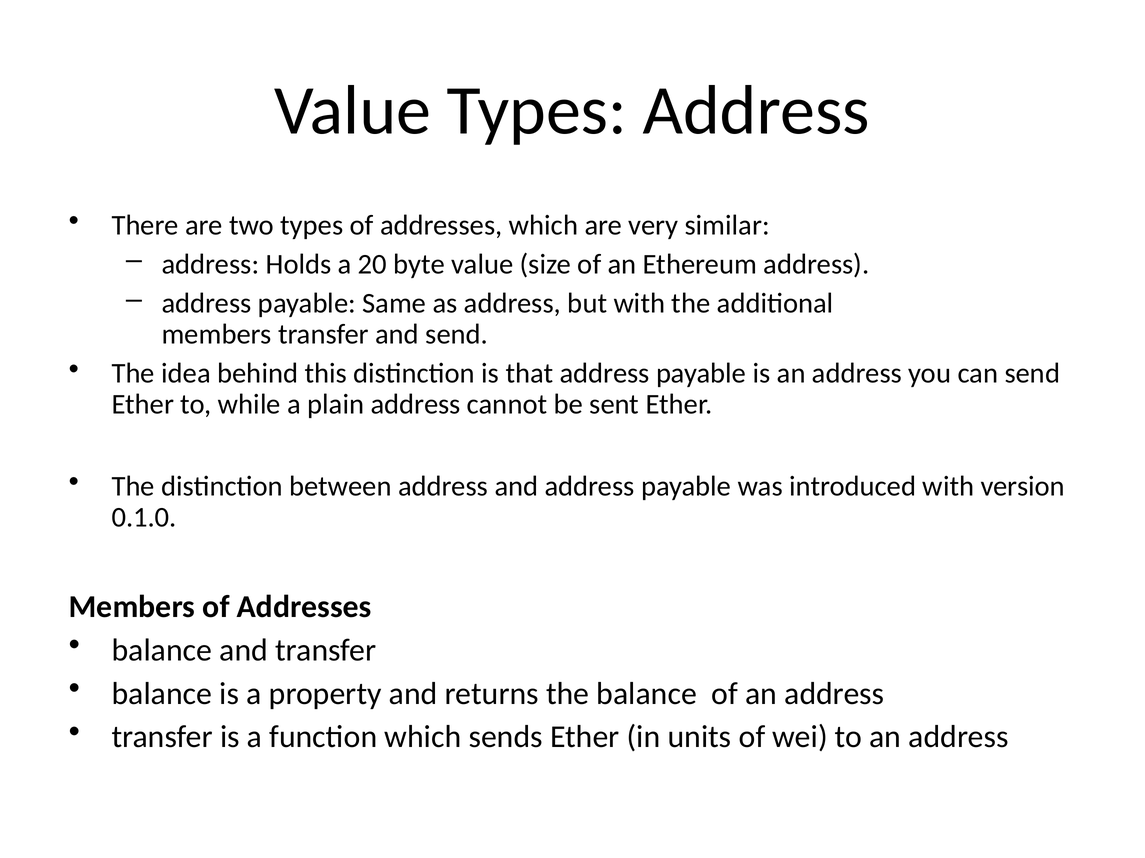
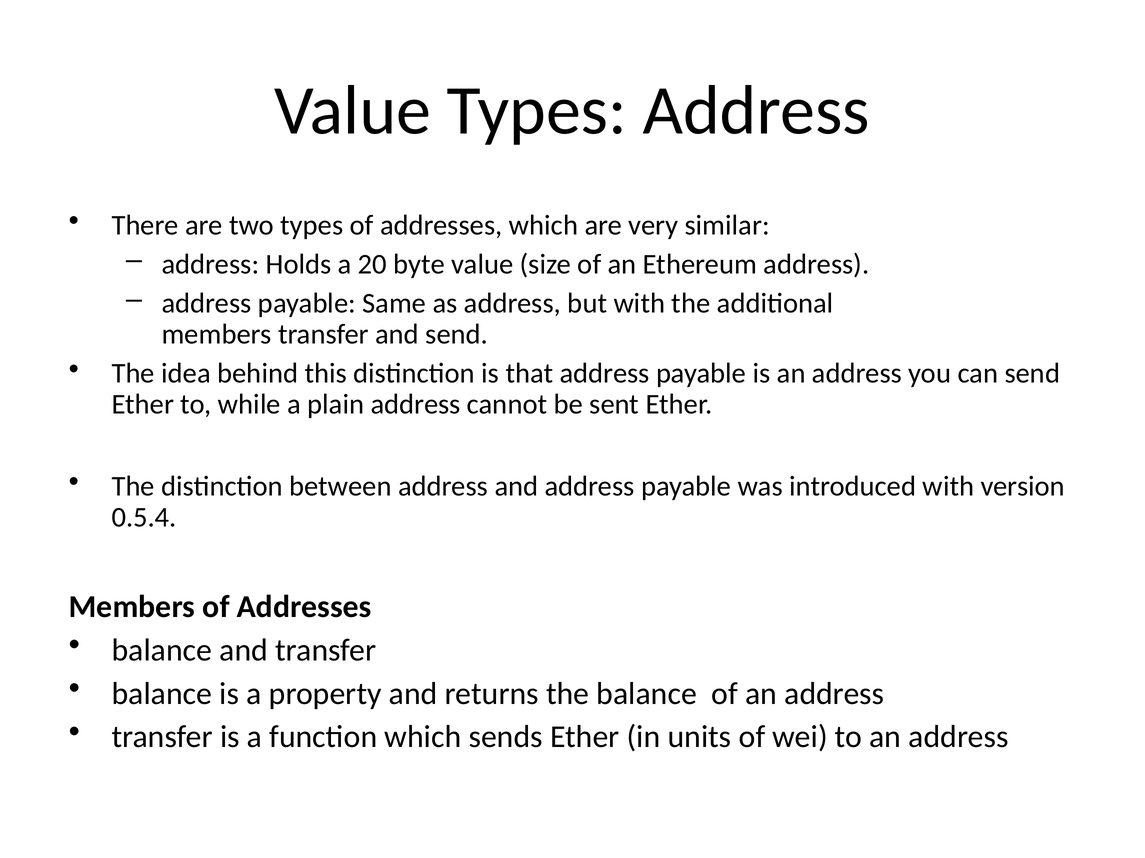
0.1.0: 0.1.0 -> 0.5.4 (144, 518)
